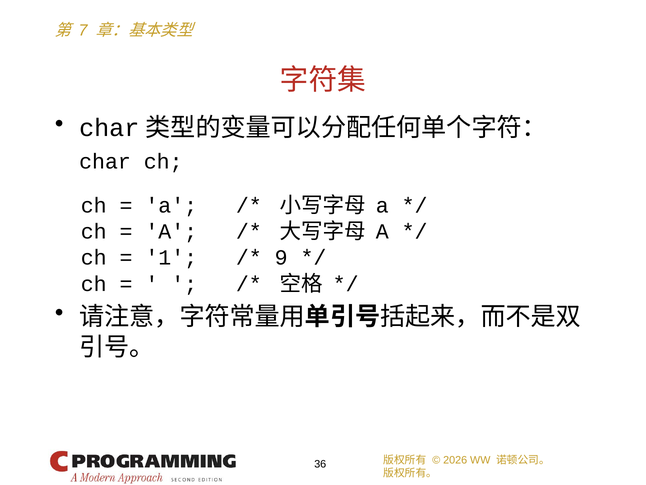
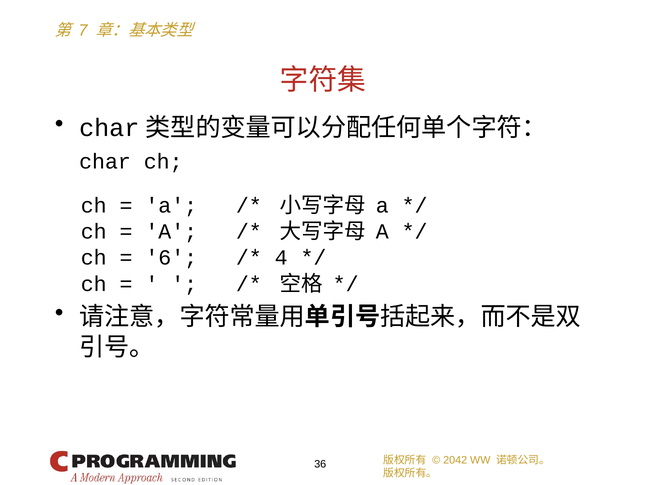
1: 1 -> 6 (171, 258)
9: 9 -> 4 (281, 258)
2026: 2026 -> 2042 (455, 460)
